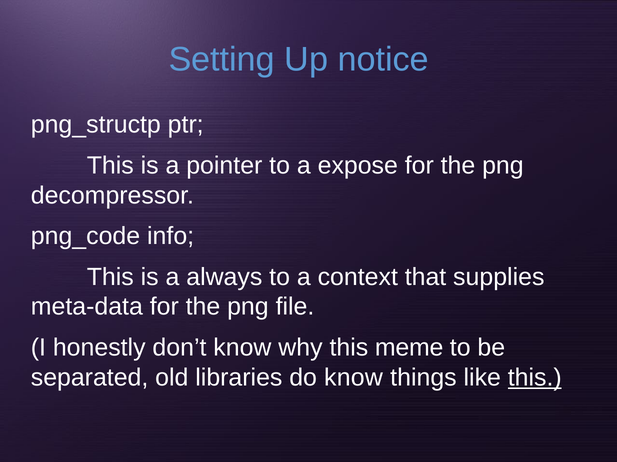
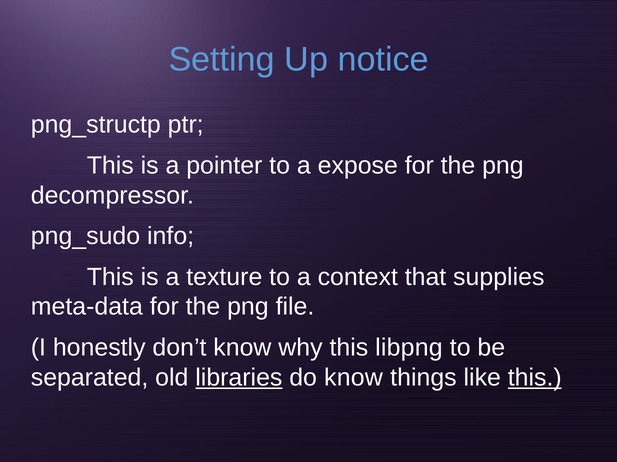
png_code: png_code -> png_sudo (85, 237)
always: always -> texture (224, 277)
meme: meme -> libpng (409, 348)
libraries underline: none -> present (239, 378)
